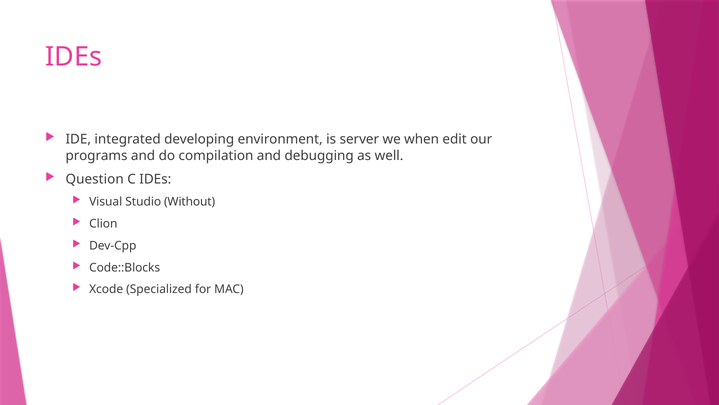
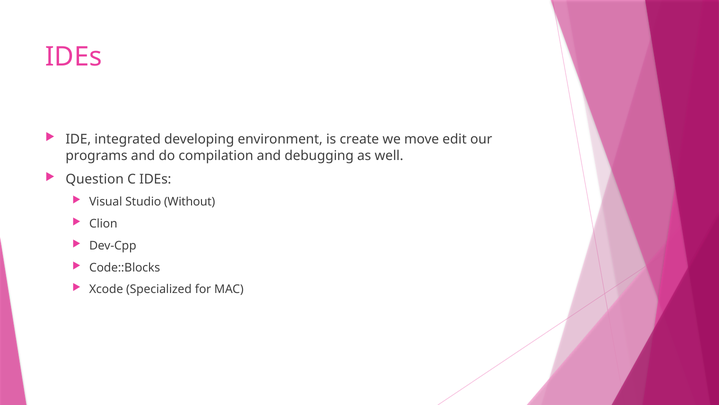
server: server -> create (359, 139)
when: when -> move (422, 139)
